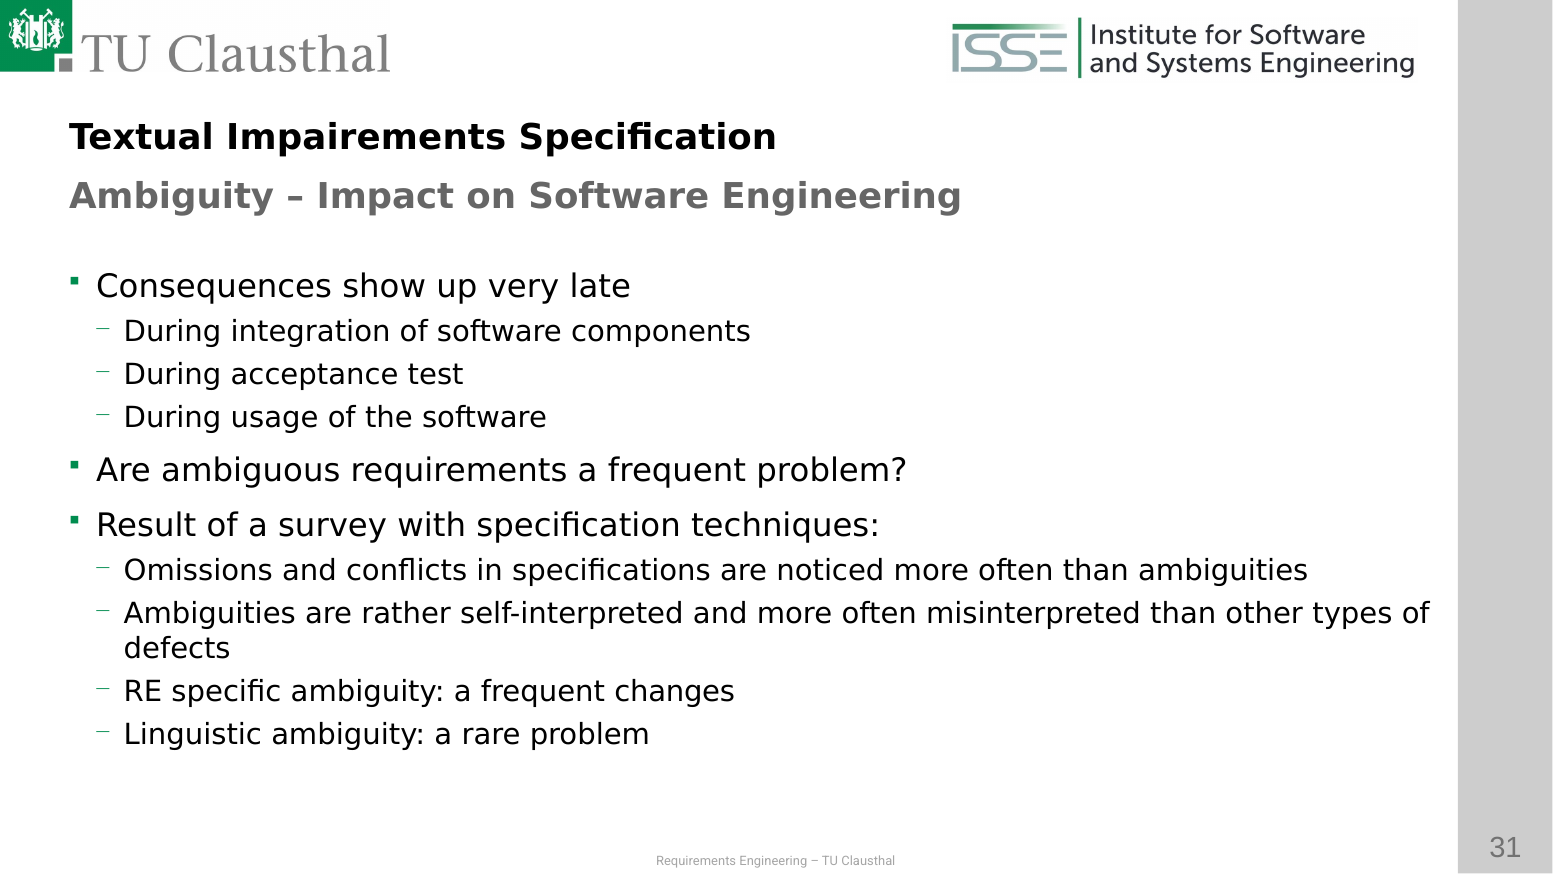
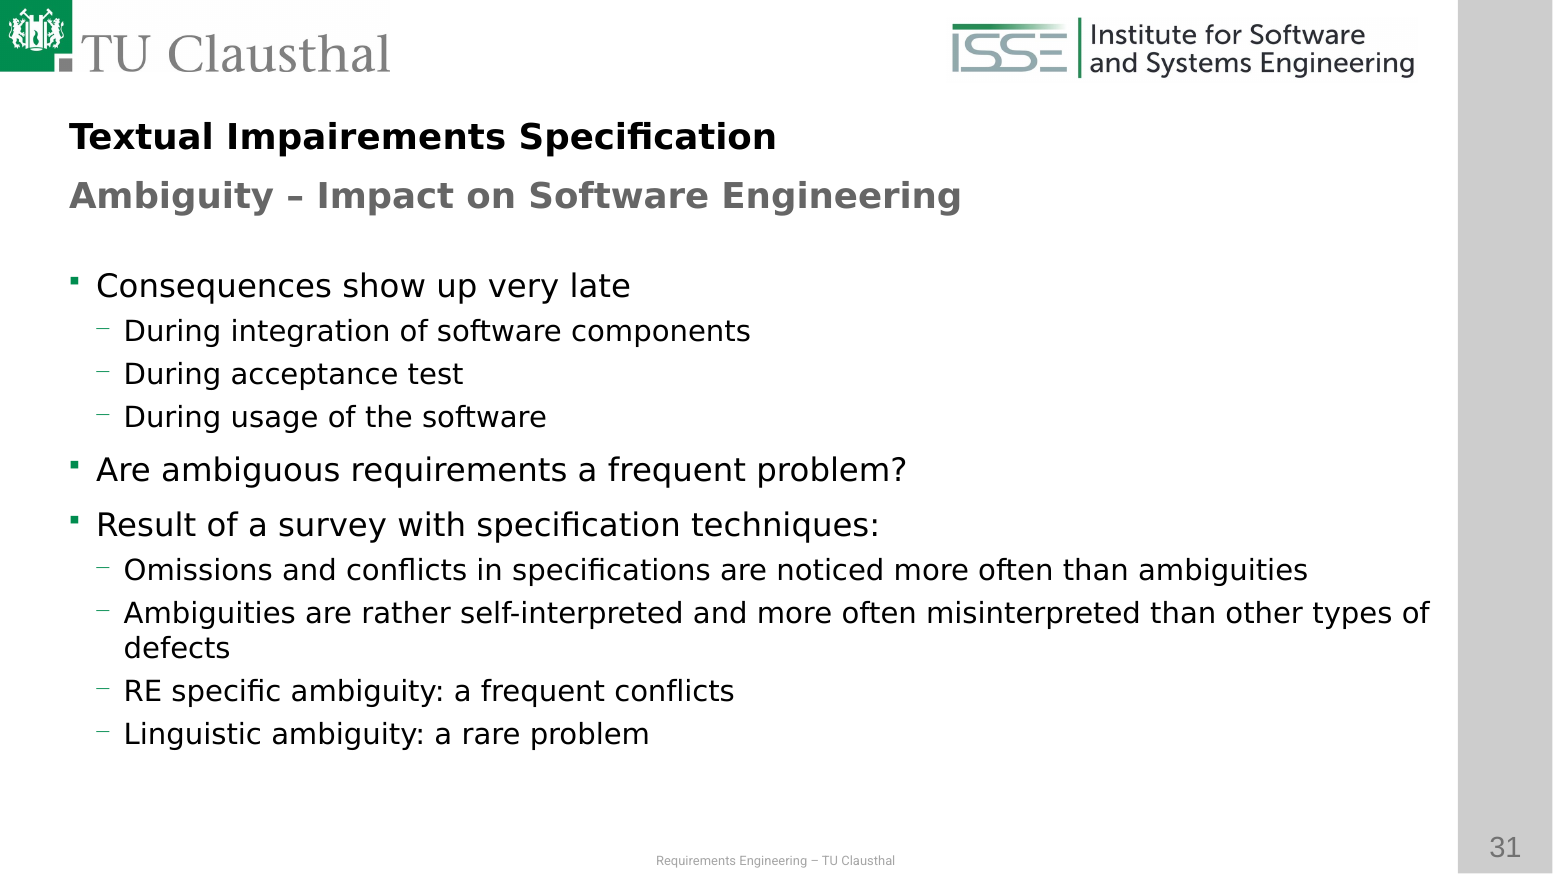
frequent changes: changes -> conflicts (675, 691)
